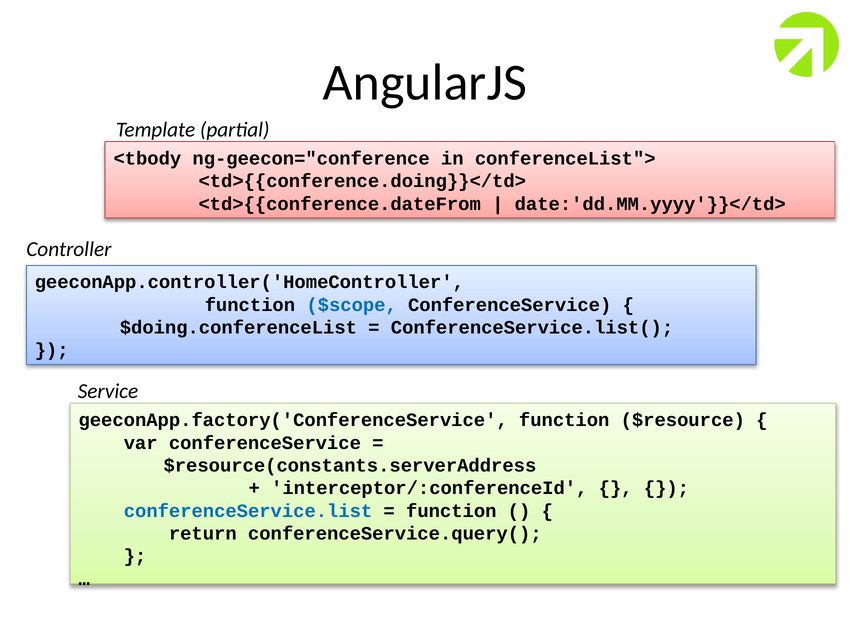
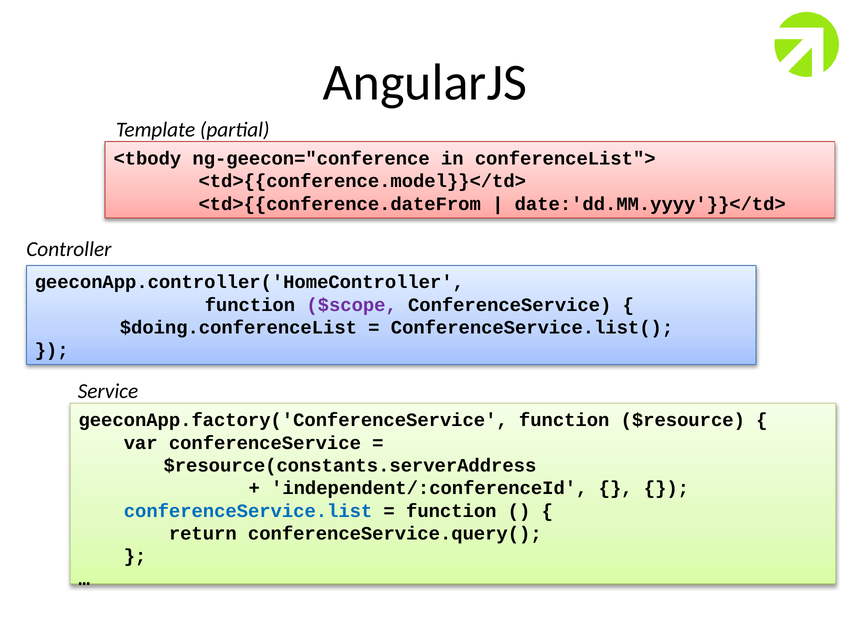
<td>{{conference.doing}}</td>: <td>{{conference.doing}}</td> -> <td>{{conference.model}}</td> (362, 181)
$scope colour: blue -> purple (352, 305)
interceptor/:conferenceId: interceptor/:conferenceId -> independent/:conferenceId (429, 488)
